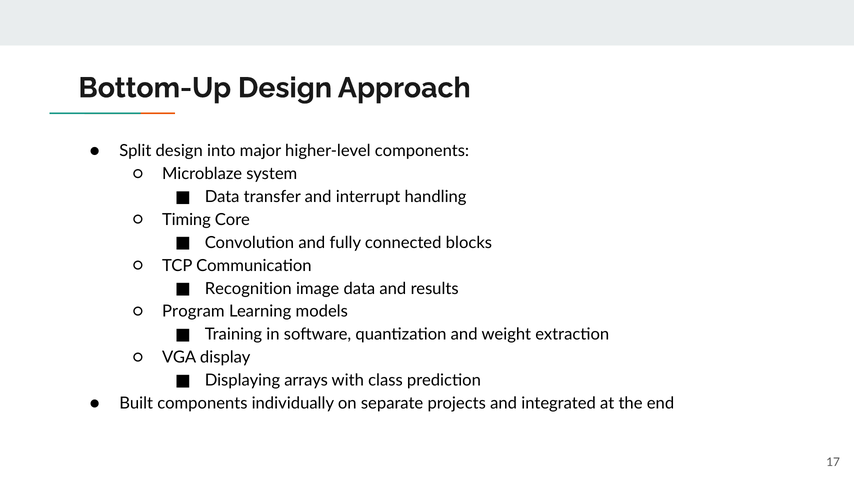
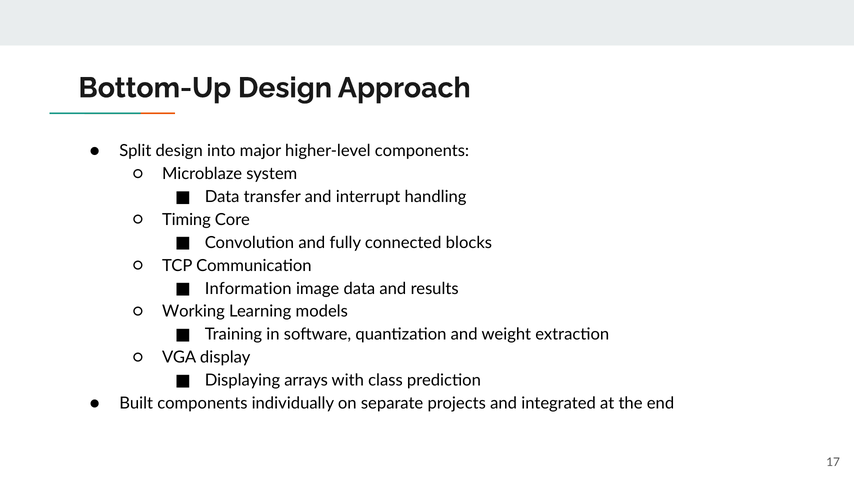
Recognition: Recognition -> Information (248, 289)
Program: Program -> Working (193, 312)
